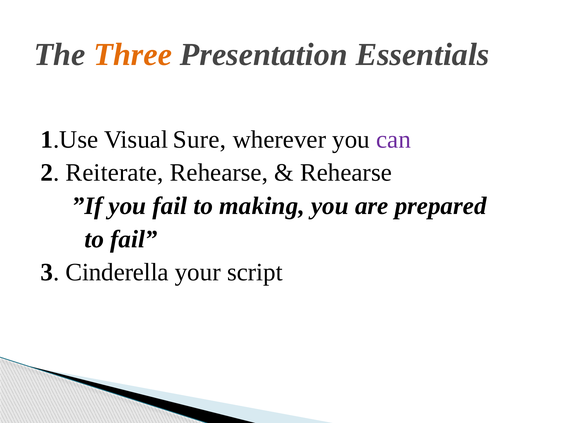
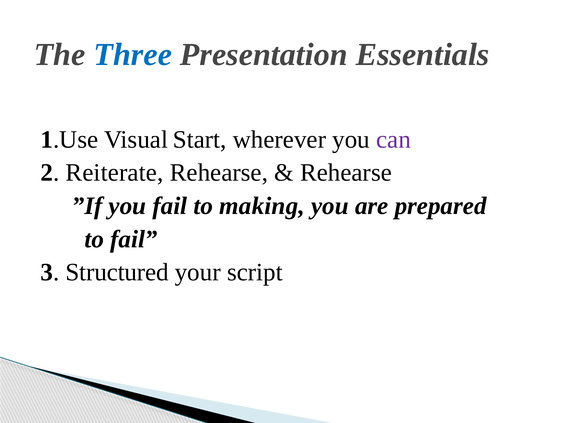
Three colour: orange -> blue (133, 54)
Sure: Sure -> Start (200, 139)
Cinderella: Cinderella -> Structured (117, 272)
